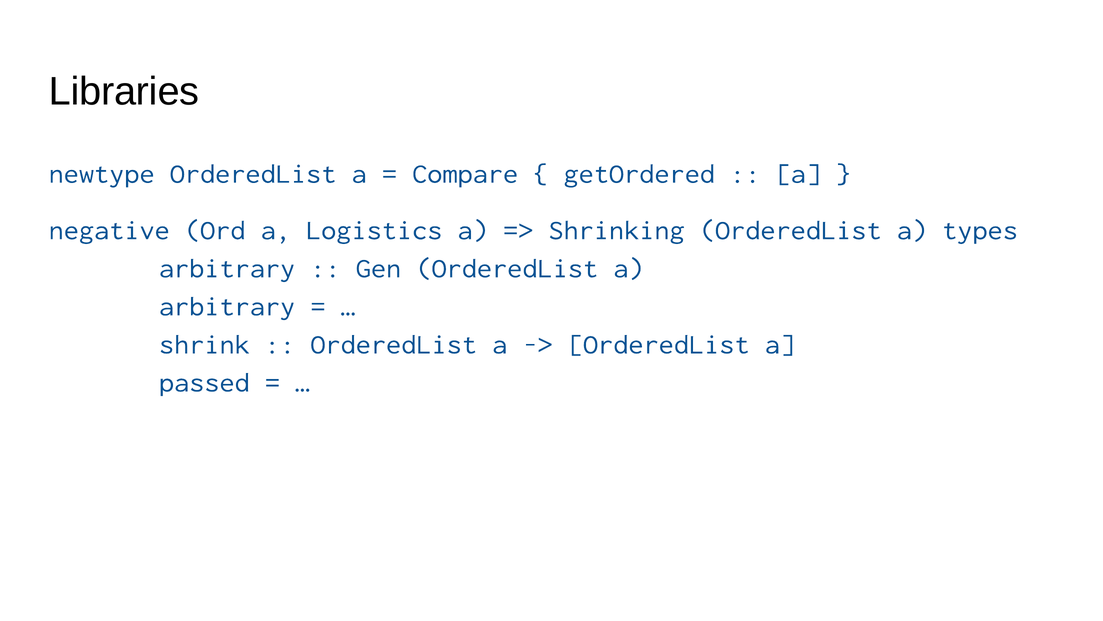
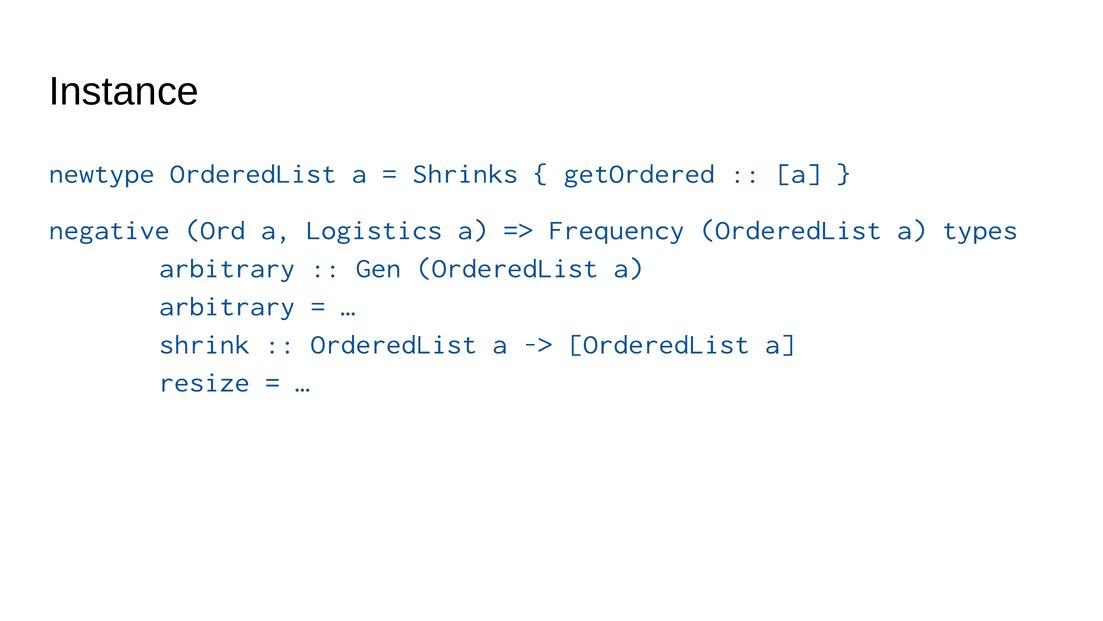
Libraries: Libraries -> Instance (124, 91)
Compare: Compare -> Shrinks (465, 173)
Shrinking: Shrinking -> Frequency (617, 230)
passed: passed -> resize (204, 382)
